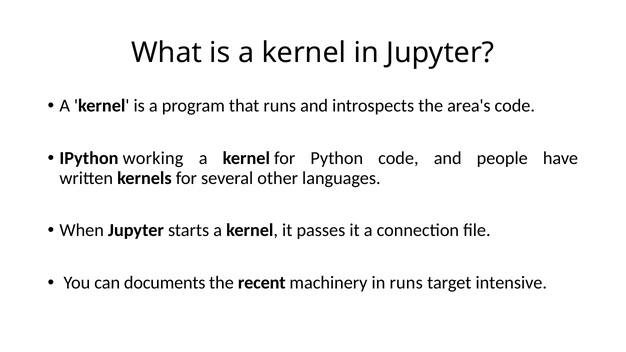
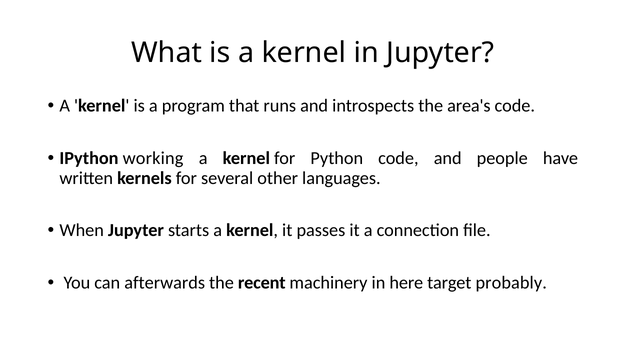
documents: documents -> afterwards (165, 283)
in runs: runs -> here (406, 283)
intensive: intensive -> probably (511, 283)
